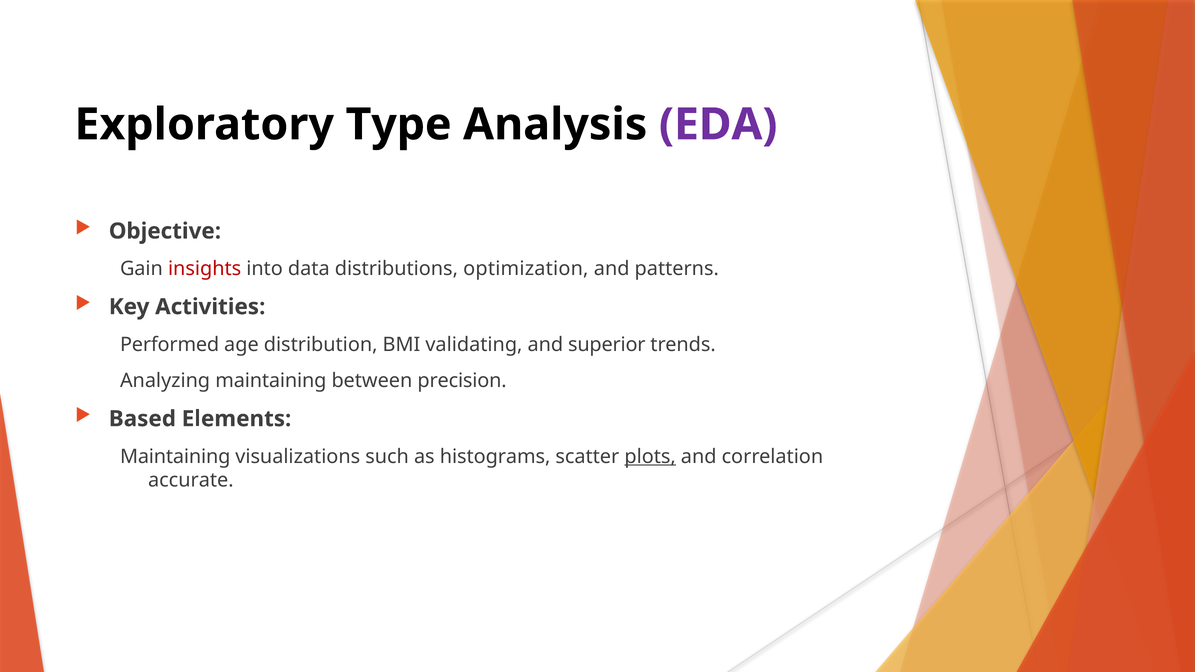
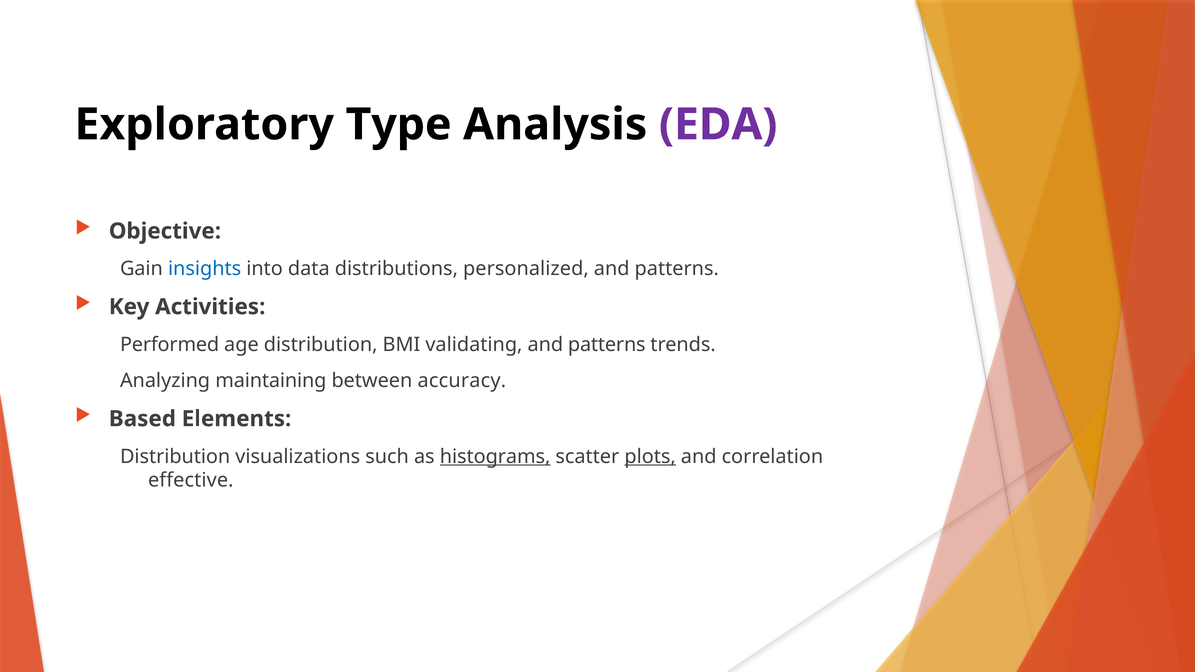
insights colour: red -> blue (205, 269)
optimization: optimization -> personalized (526, 269)
superior: superior -> patterns (607, 345)
precision: precision -> accuracy (462, 381)
Maintaining: Maintaining -> Distribution (175, 457)
histograms underline: none -> present (495, 457)
accurate: accurate -> effective (191, 480)
